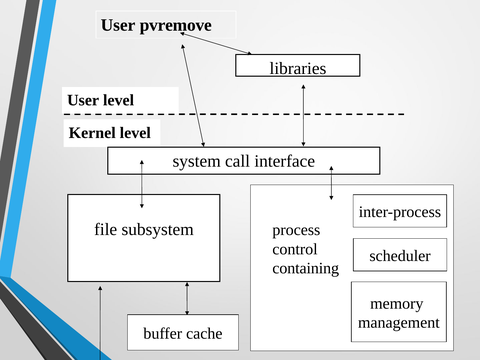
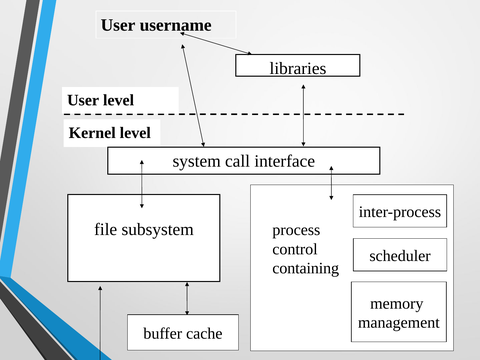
pvremove: pvremove -> username (176, 25)
